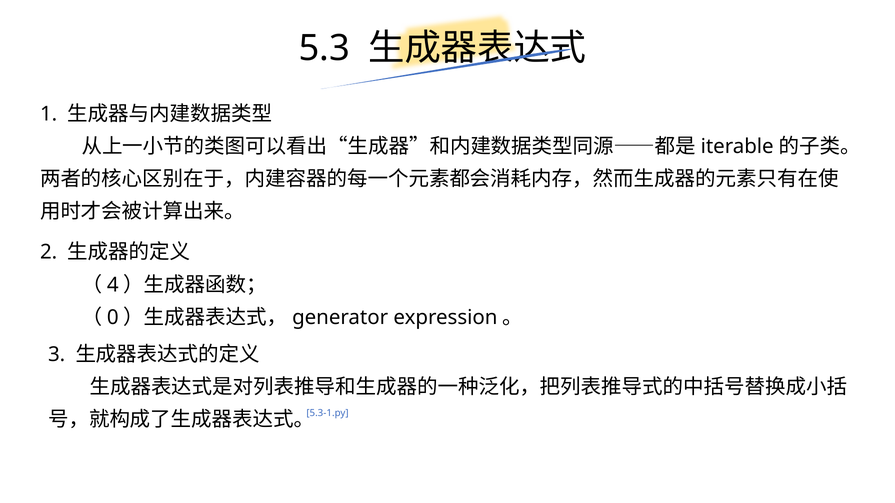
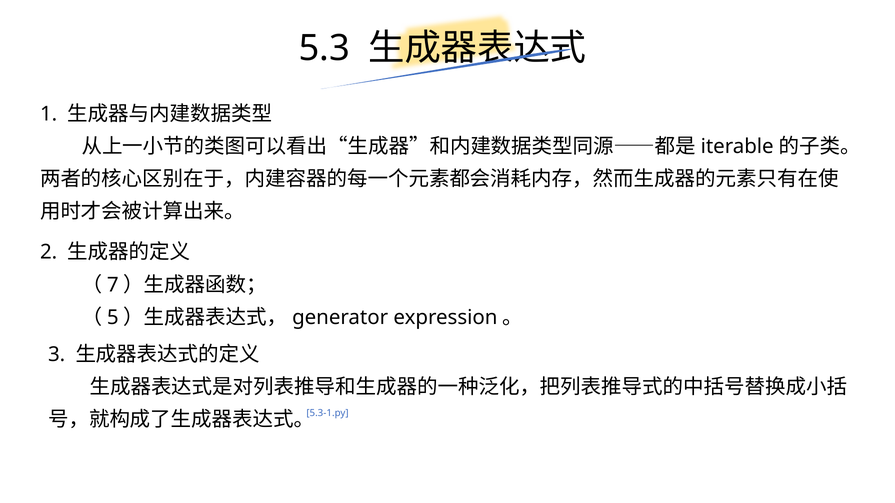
4: 4 -> 7 (113, 285)
0: 0 -> 5 (113, 318)
